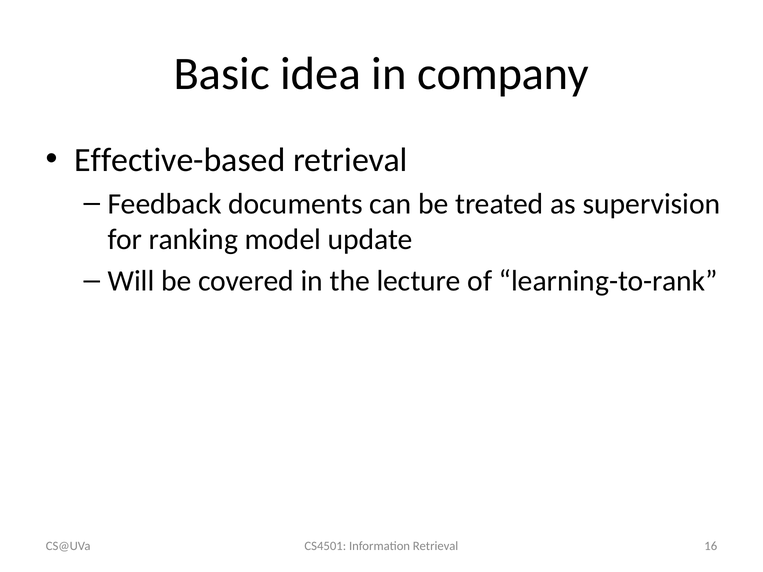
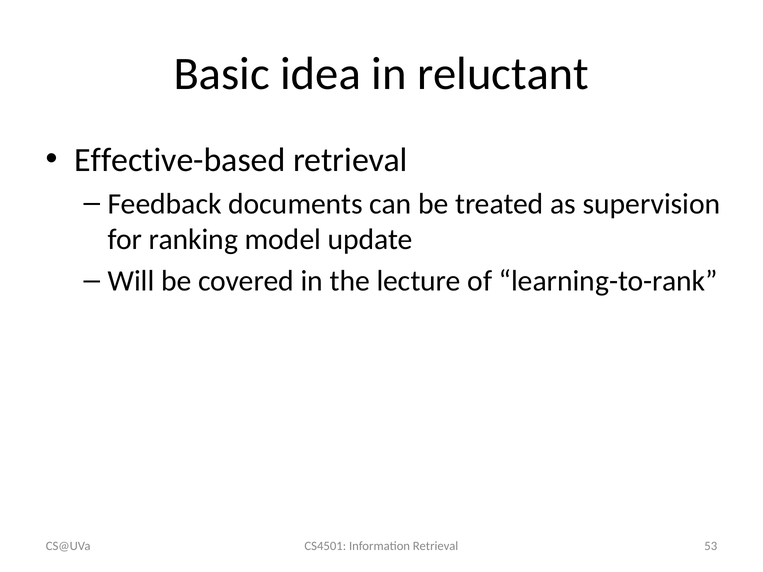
company: company -> reluctant (503, 74)
16: 16 -> 53 (711, 546)
